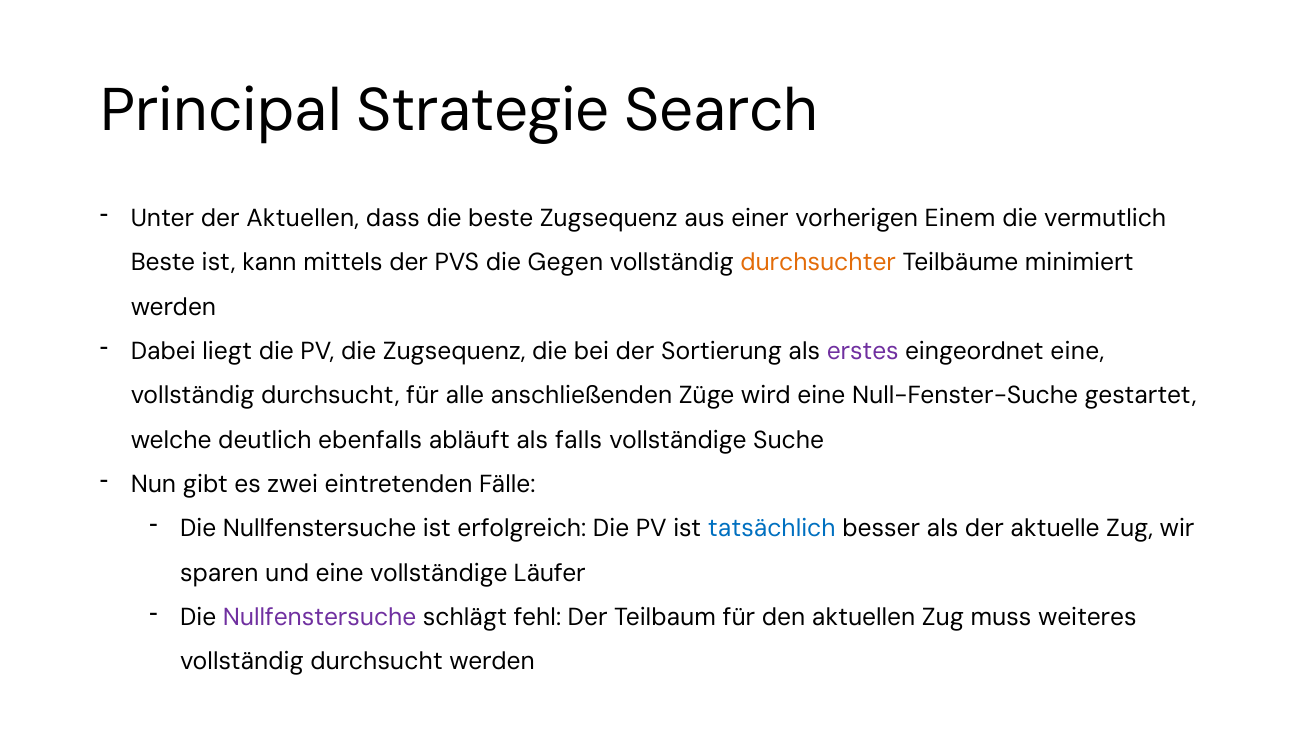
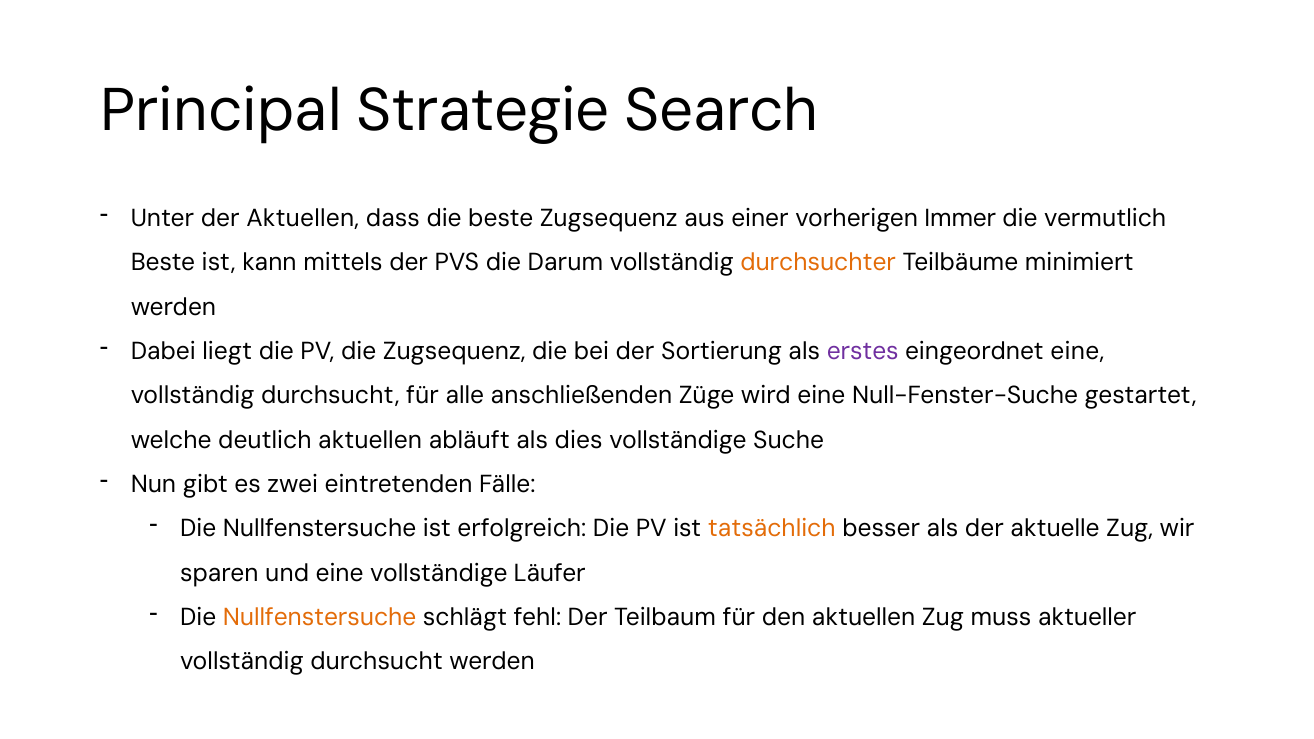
Einem: Einem -> Immer (960, 218)
Gegen: Gegen -> Darum (565, 263)
deutlich ebenfalls: ebenfalls -> aktuellen (370, 440)
falls: falls -> dies (579, 440)
tatsächlich colour: blue -> orange (772, 529)
Nullfenstersuche colour: purple -> orange (320, 617)
weiteres: weiteres -> aktueller (1087, 617)
